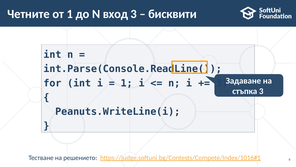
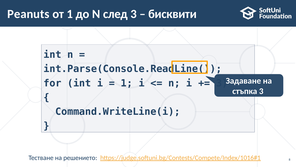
Четните: Четните -> Peanuts (28, 14)
вход: вход -> след (115, 14)
Peanuts.WriteLine(i: Peanuts.WriteLine(i -> Command.WriteLine(i (118, 111)
